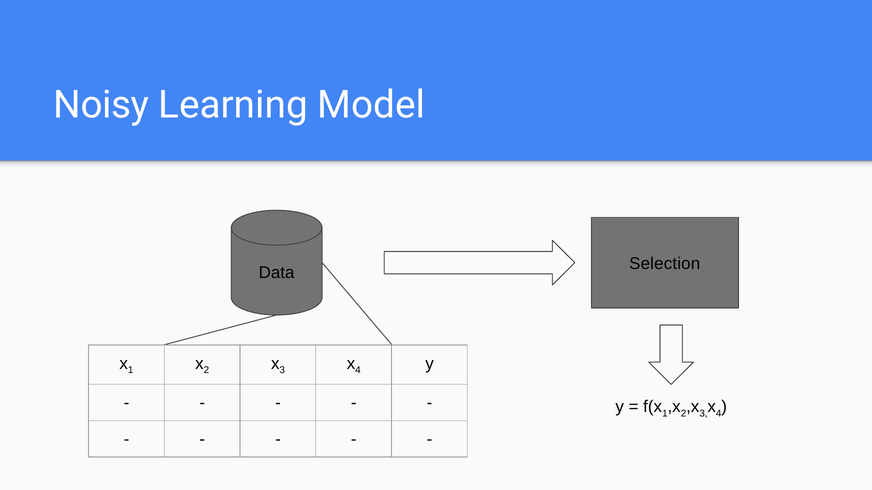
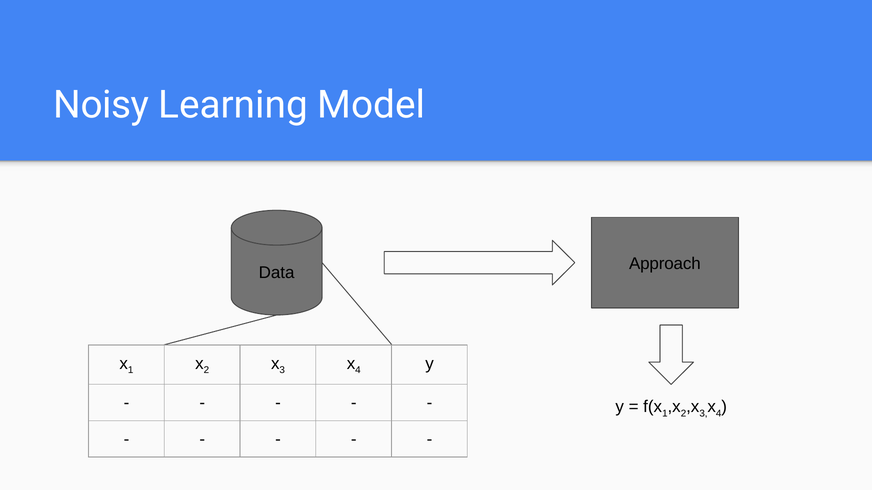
Selection: Selection -> Approach (665, 264)
